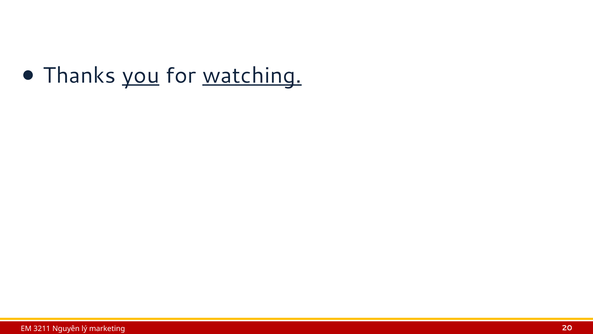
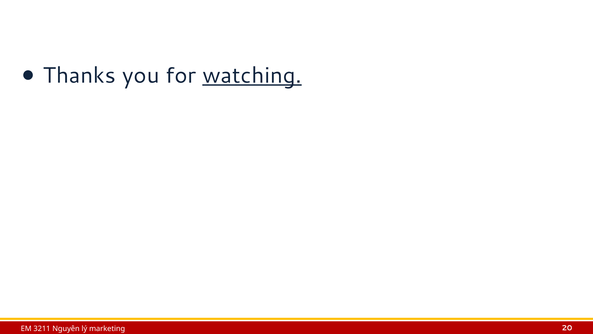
you underline: present -> none (141, 75)
